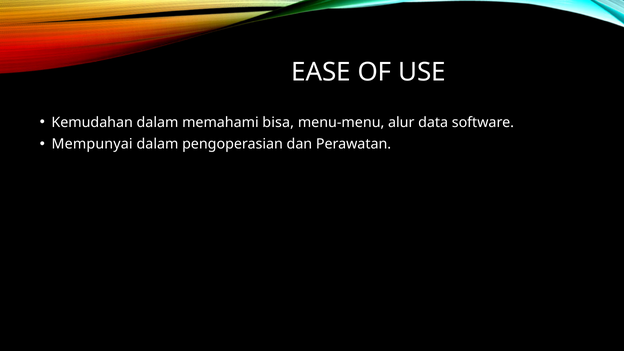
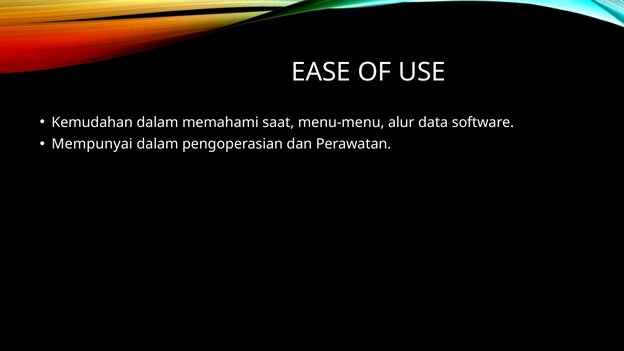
bisa: bisa -> saat (278, 122)
